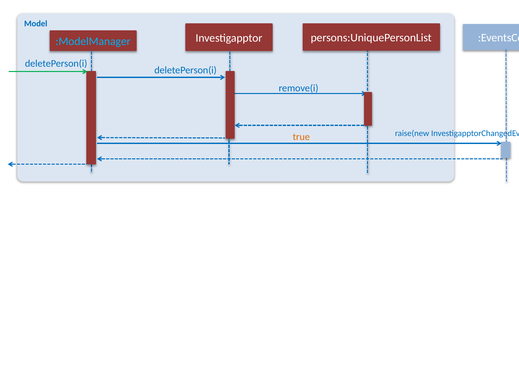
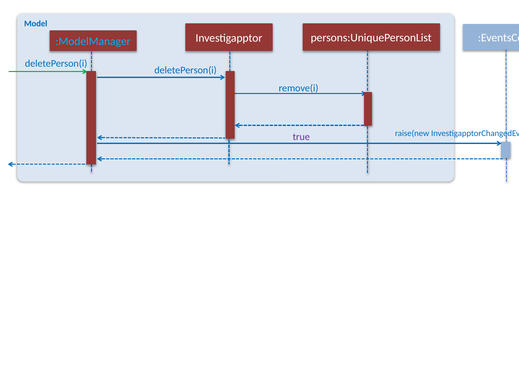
true colour: orange -> purple (301, 137)
